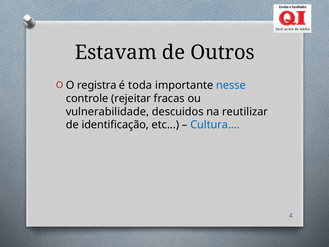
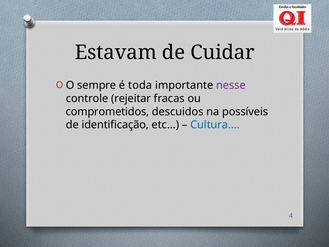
Outros: Outros -> Cuidar (222, 52)
registra: registra -> sempre (97, 85)
nesse colour: blue -> purple (231, 85)
vulnerabilidade: vulnerabilidade -> comprometidos (107, 112)
reutilizar: reutilizar -> possíveis (245, 112)
